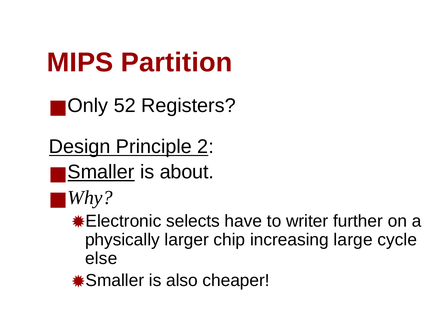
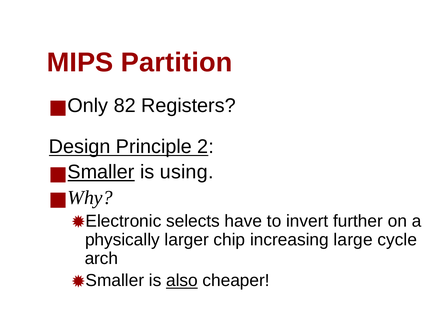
52: 52 -> 82 (125, 106)
about: about -> using (187, 172)
writer: writer -> invert (307, 221)
else: else -> arch (101, 258)
also underline: none -> present (182, 280)
